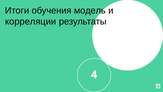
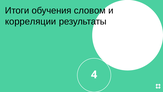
модель: модель -> словом (90, 11)
